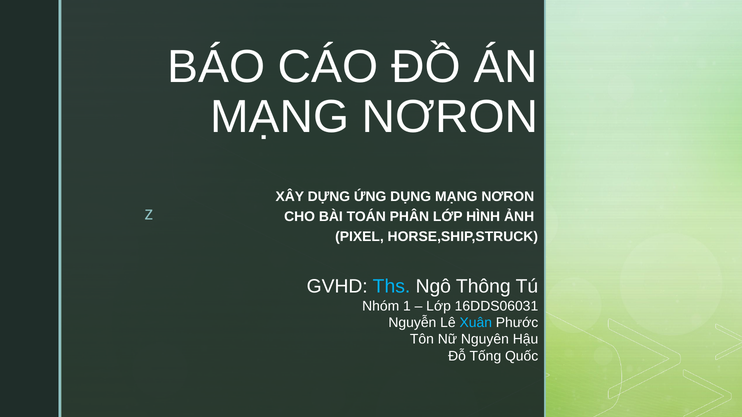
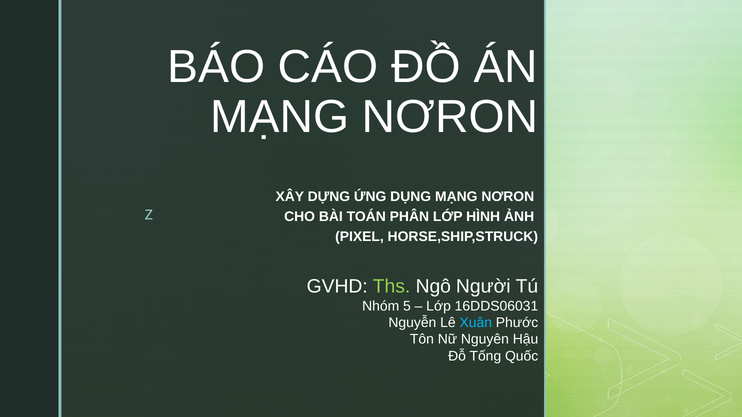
Ths colour: light blue -> light green (392, 287)
Thông: Thông -> Người (483, 287)
1: 1 -> 5 (407, 306)
